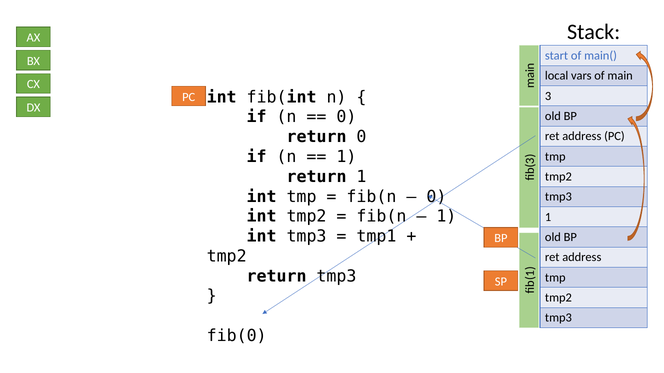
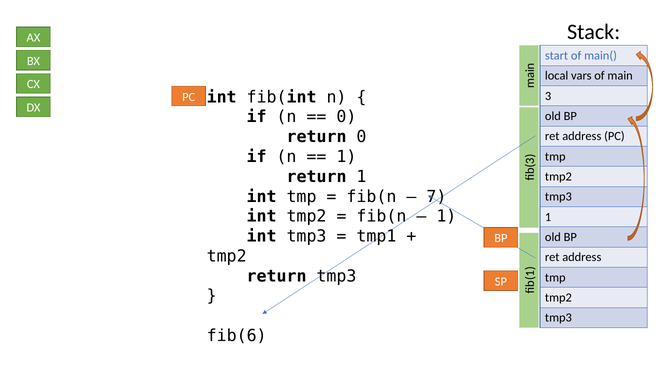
0: 0 -> 7 (436, 197)
fib(0: fib(0 -> fib(6 (237, 336)
